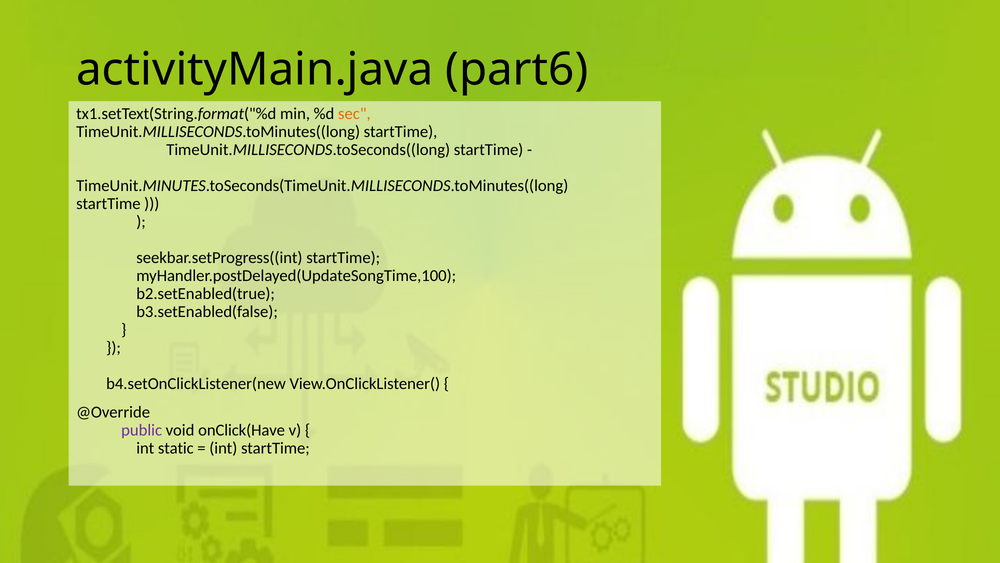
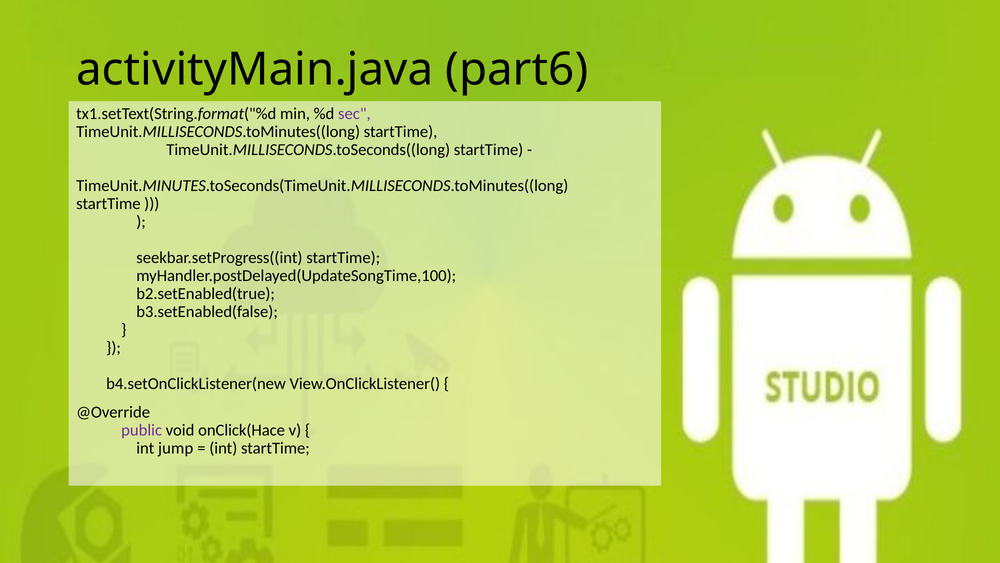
sec colour: orange -> purple (354, 114)
onClick(Have: onClick(Have -> onClick(Hace (242, 430)
static: static -> jump (176, 448)
